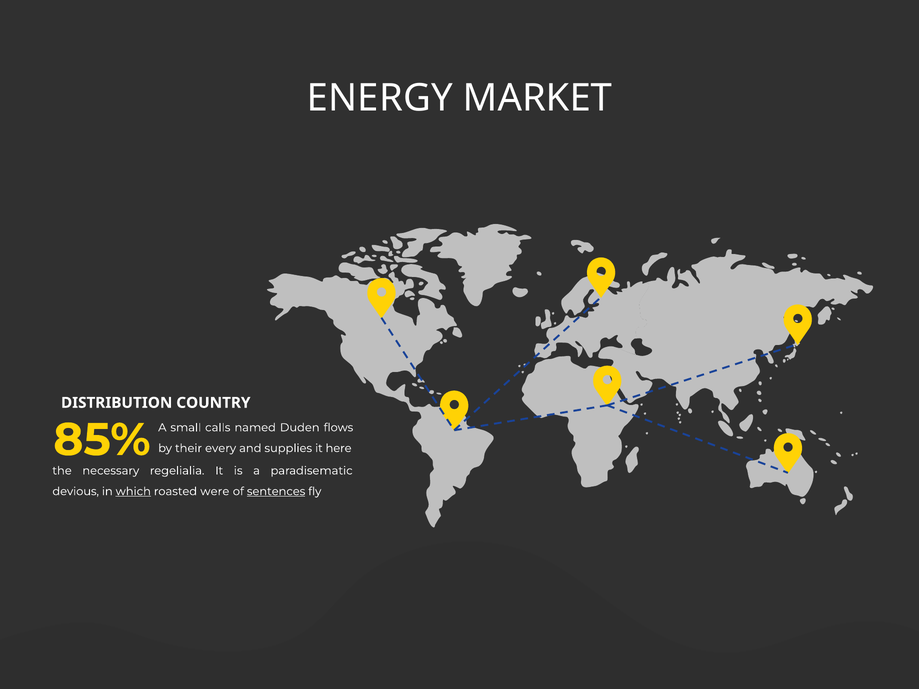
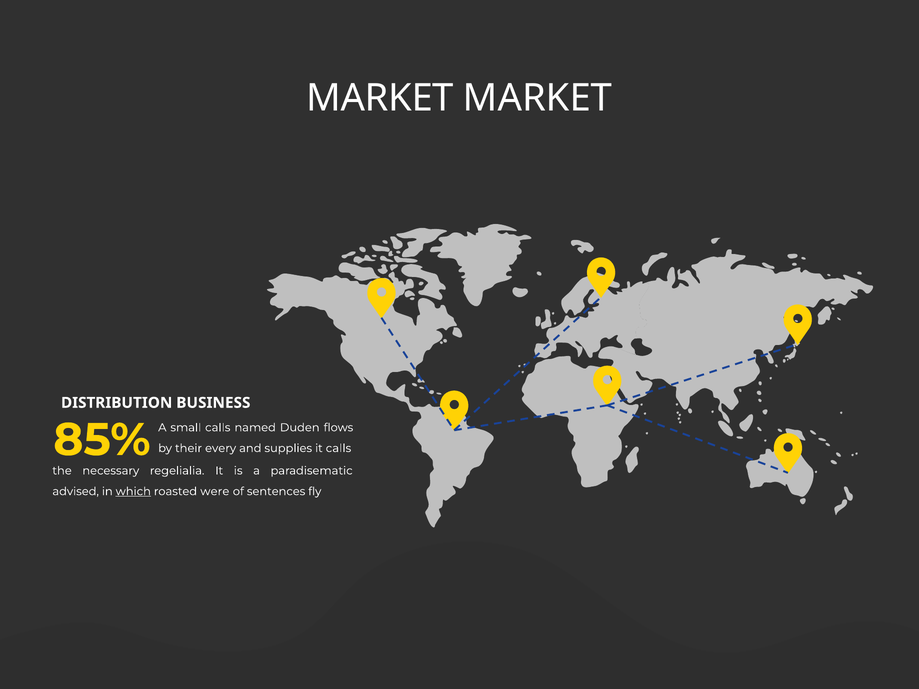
ENERGY: ENERGY -> MARKET (380, 98)
COUNTRY: COUNTRY -> BUSINESS (213, 403)
it here: here -> calls (338, 448)
devious: devious -> advised (76, 492)
sentences underline: present -> none (276, 492)
